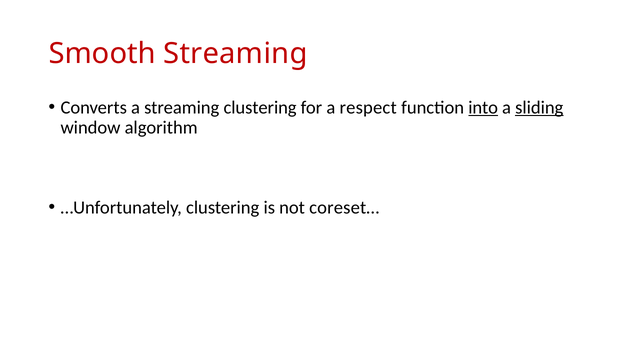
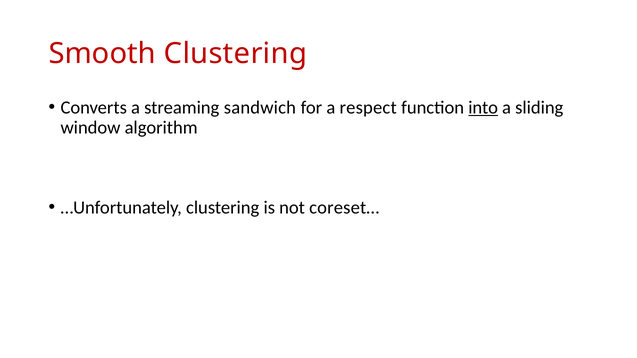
Smooth Streaming: Streaming -> Clustering (235, 54)
streaming clustering: clustering -> sandwich (260, 108)
sliding underline: present -> none (539, 108)
